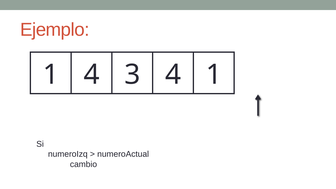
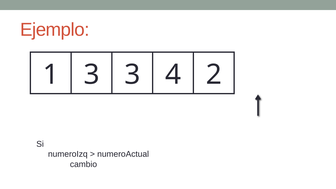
1 4: 4 -> 3 (92, 75)
4 1: 1 -> 2 (214, 75)
